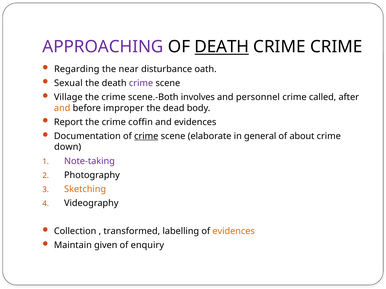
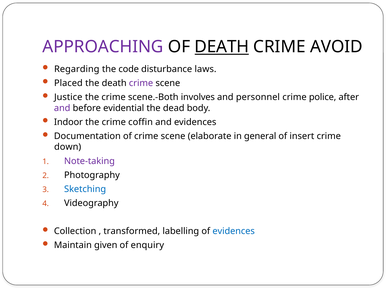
CRIME CRIME: CRIME -> AVOID (336, 47)
near: near -> code (129, 69)
oath: oath -> laws (206, 69)
Sexual: Sexual -> Placed (68, 83)
Village: Village -> Justice (68, 97)
called: called -> police (323, 97)
and colour: orange -> purple (62, 108)
improper: improper -> evidential (124, 108)
Report: Report -> Indoor (68, 122)
crime underline: present -> none (146, 136)
about: about -> insert (302, 136)
Sketching colour: orange -> blue (85, 189)
evidences colour: orange -> blue (234, 232)
